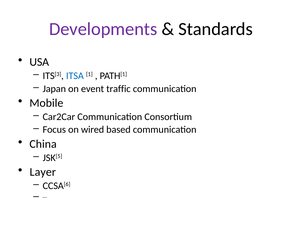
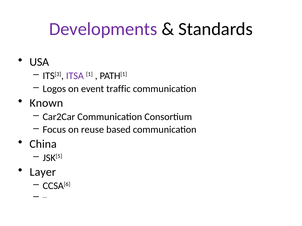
ITSA colour: blue -> purple (75, 76)
Japan: Japan -> Logos (54, 89)
Mobile: Mobile -> Known (46, 103)
wired: wired -> reuse (93, 130)
